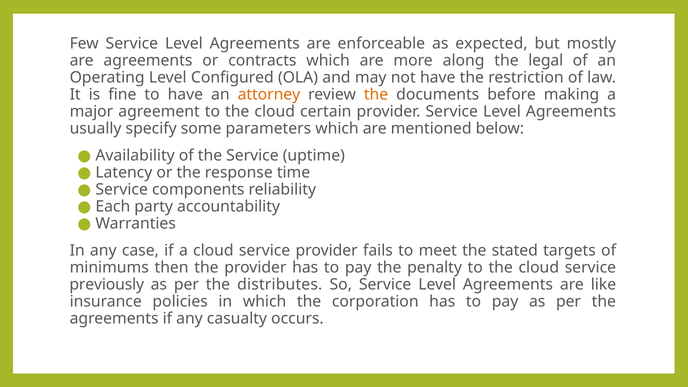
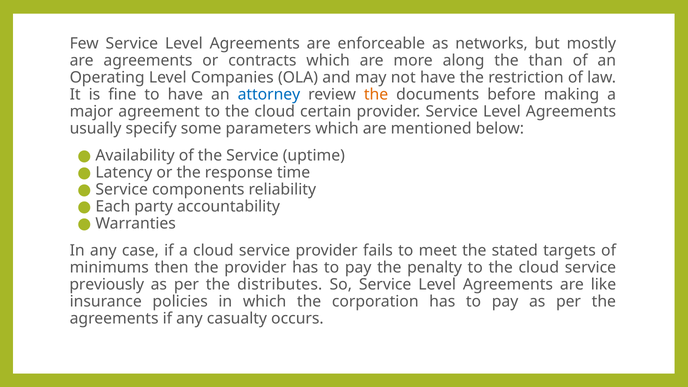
expected: expected -> networks (492, 43)
legal: legal -> than (546, 60)
Configured: Configured -> Companies (232, 77)
attorney colour: orange -> blue (269, 94)
